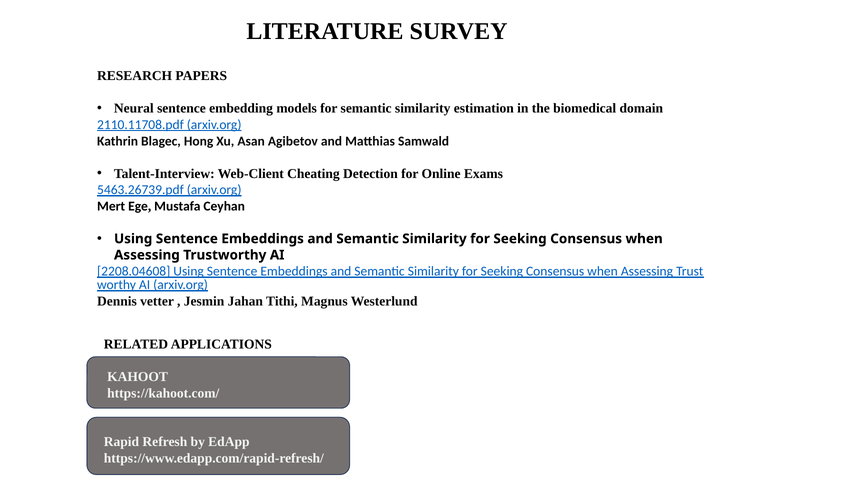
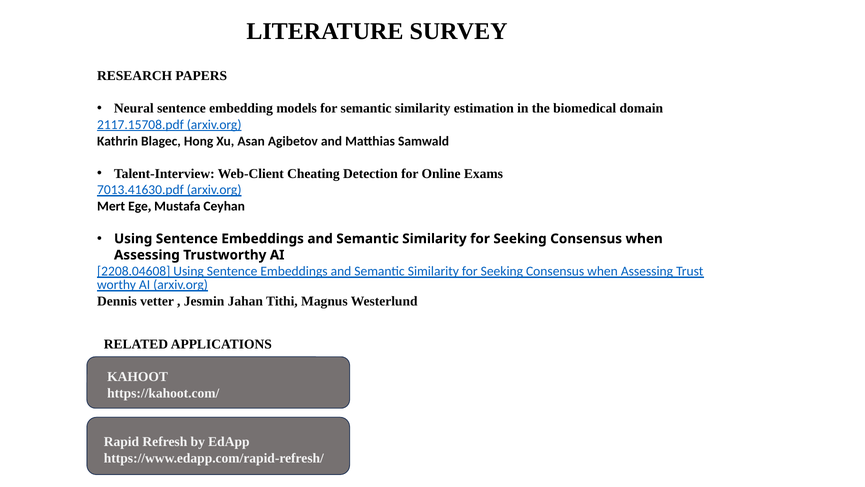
2110.11708.pdf: 2110.11708.pdf -> 2117.15708.pdf (140, 124)
5463.26739.pdf: 5463.26739.pdf -> 7013.41630.pdf (140, 190)
